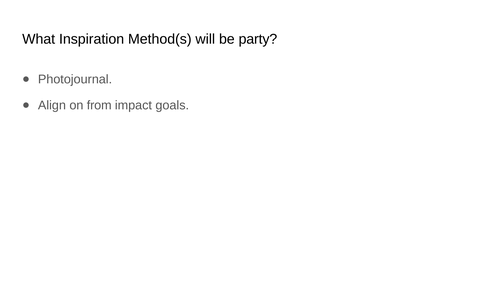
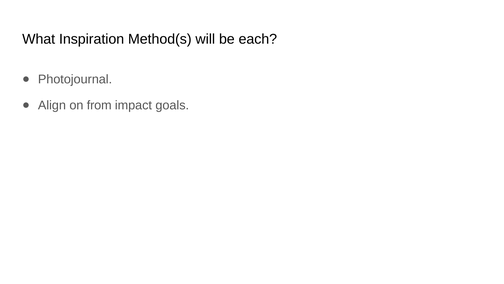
party: party -> each (258, 39)
